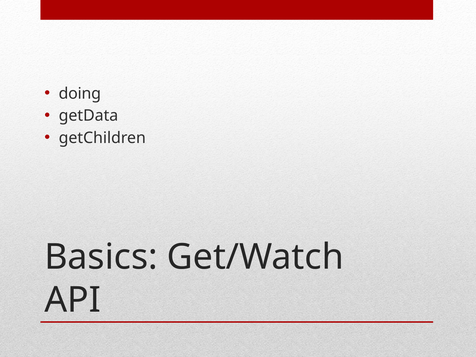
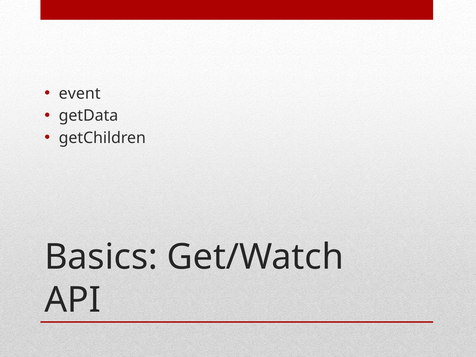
doing: doing -> event (80, 94)
